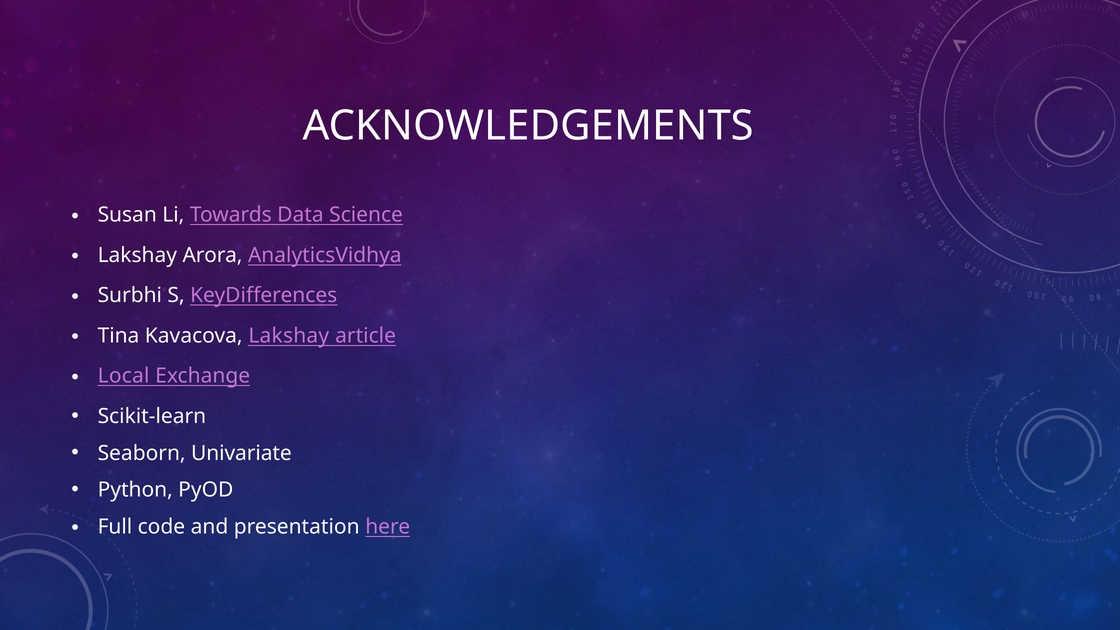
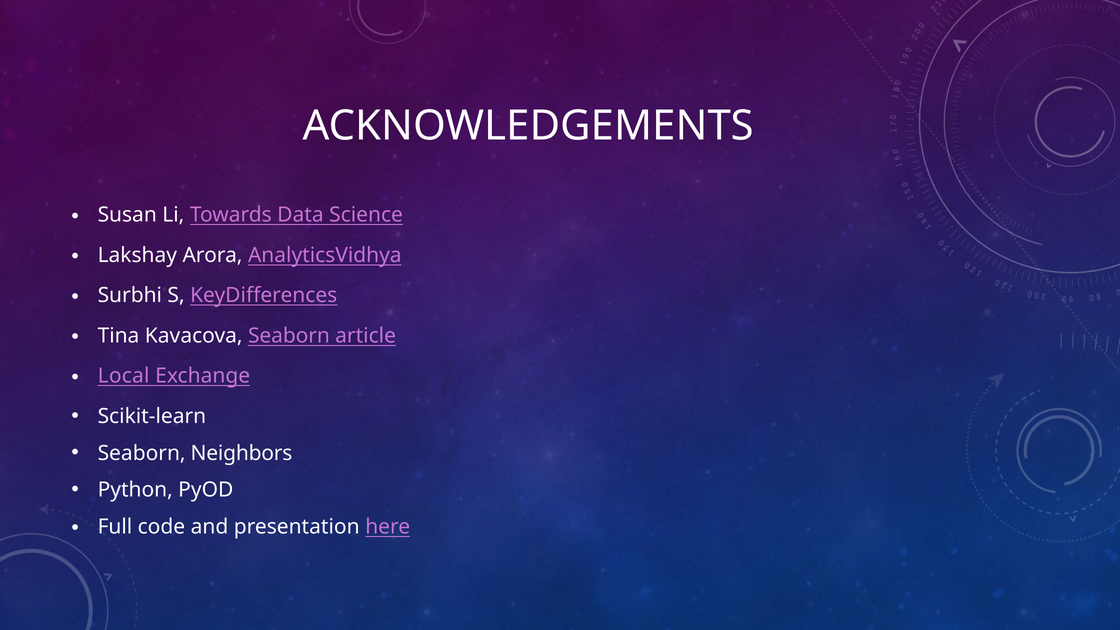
Kavacova Lakshay: Lakshay -> Seaborn (289, 336)
Univariate: Univariate -> Neighbors (241, 453)
